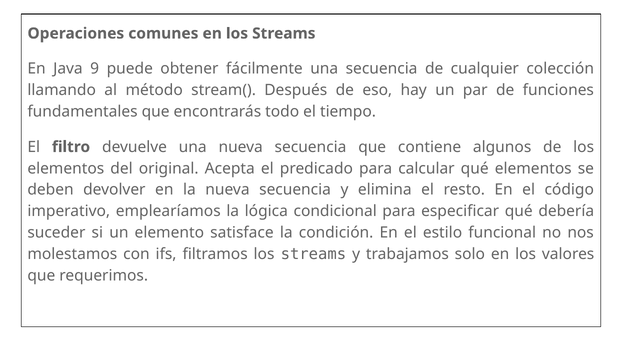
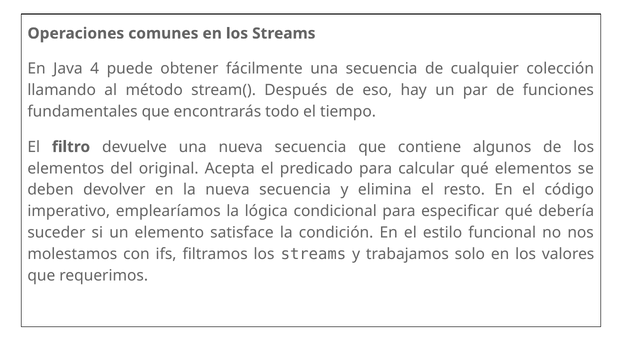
9: 9 -> 4 (95, 69)
